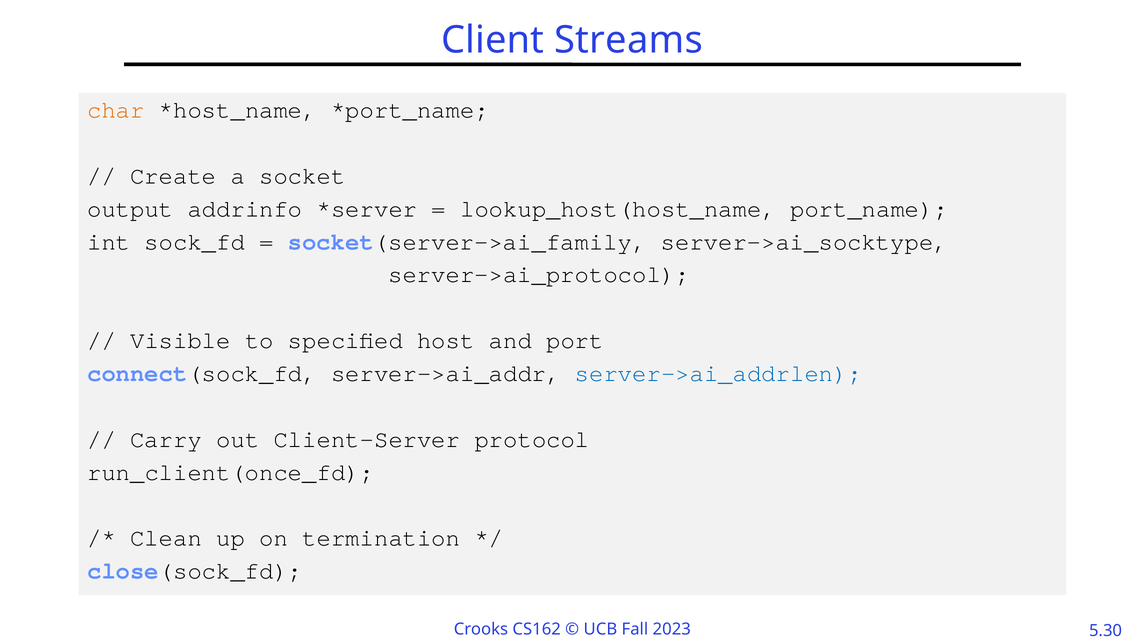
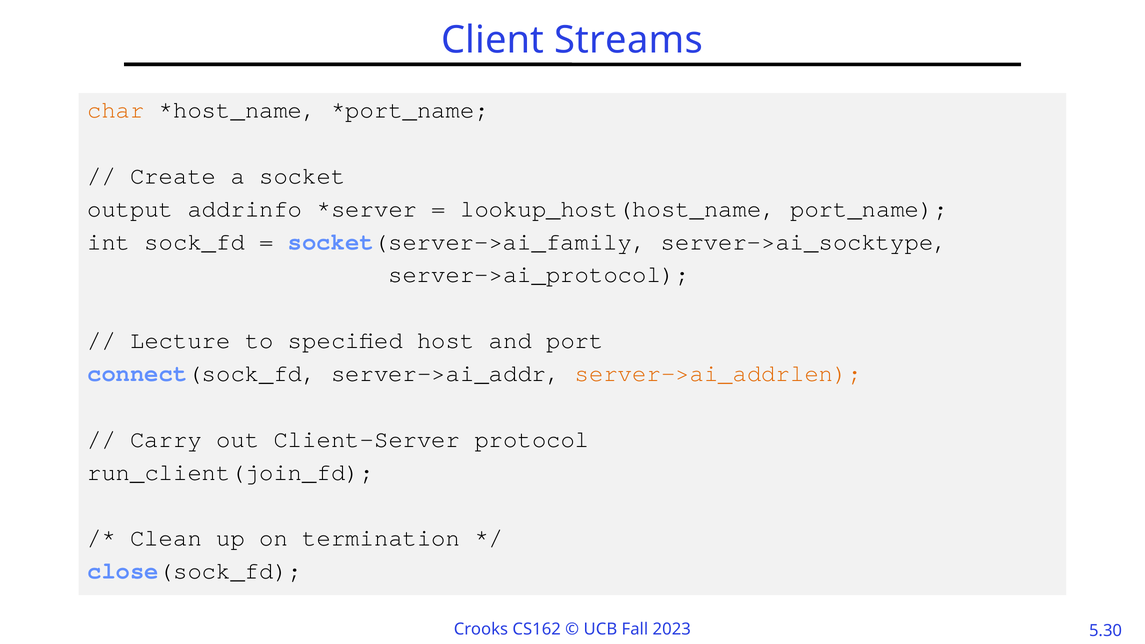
Visible: Visible -> Lecture (180, 340)
server->ai_addrlen colour: blue -> orange (718, 373)
run_client(once_fd: run_client(once_fd -> run_client(join_fd (231, 472)
